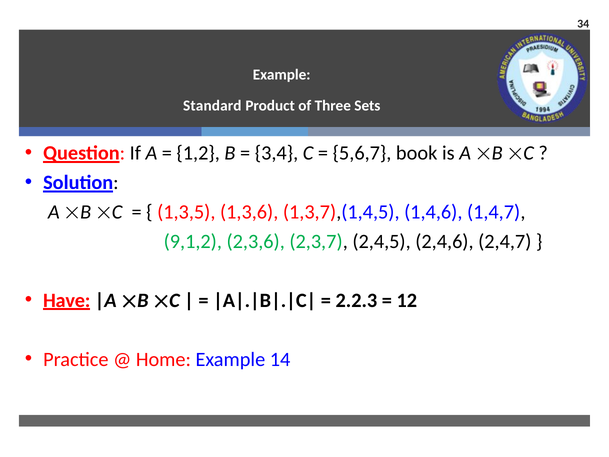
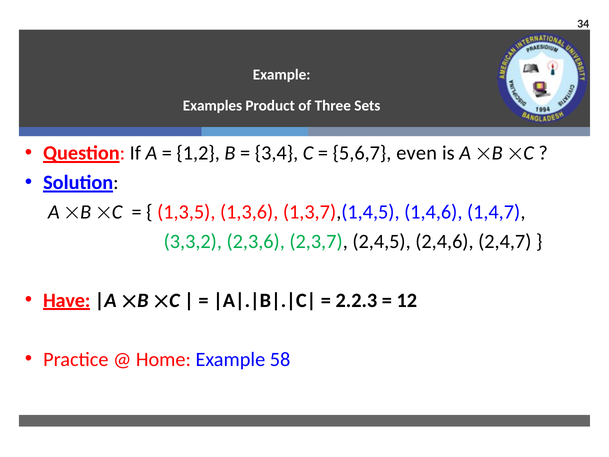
Standard: Standard -> Examples (212, 106)
book: book -> even (417, 153)
9,1,2: 9,1,2 -> 3,3,2 (193, 241)
14: 14 -> 58 (280, 359)
